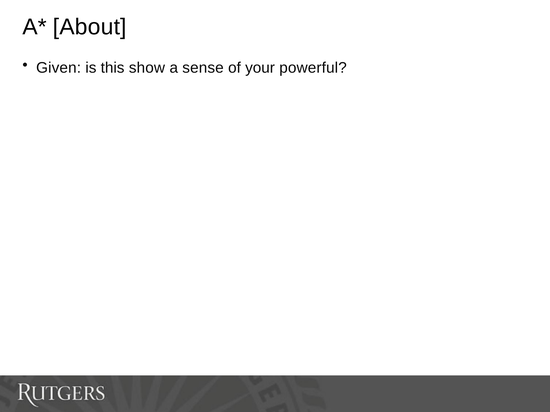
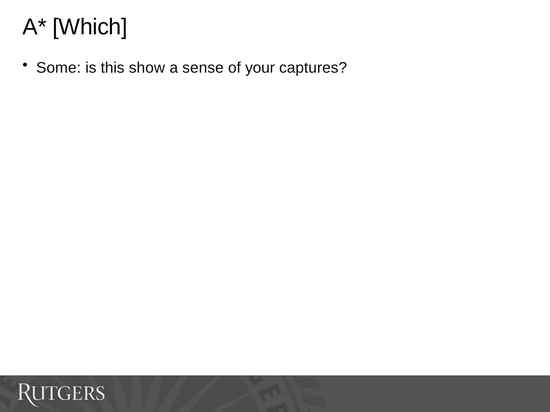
About: About -> Which (90, 27)
Given: Given -> Some (59, 68)
powerful: powerful -> captures (313, 68)
